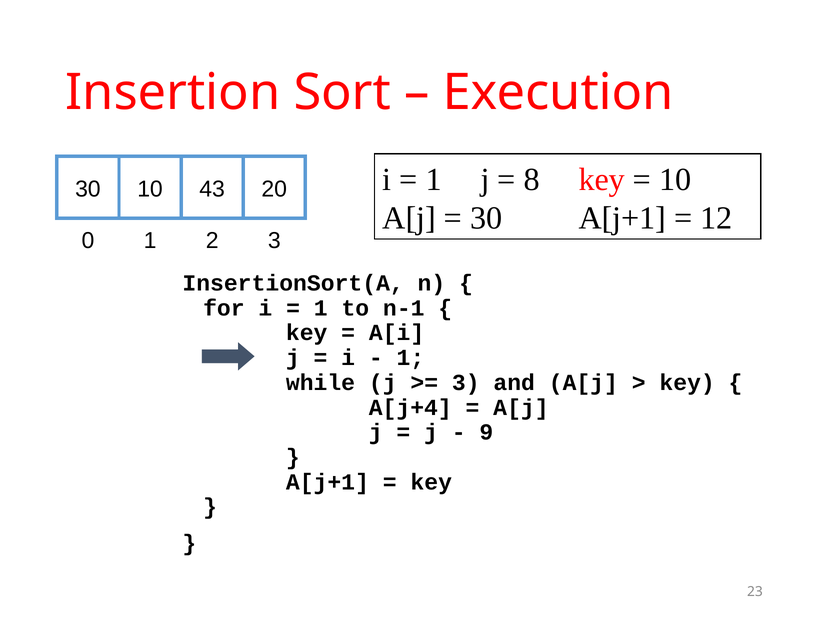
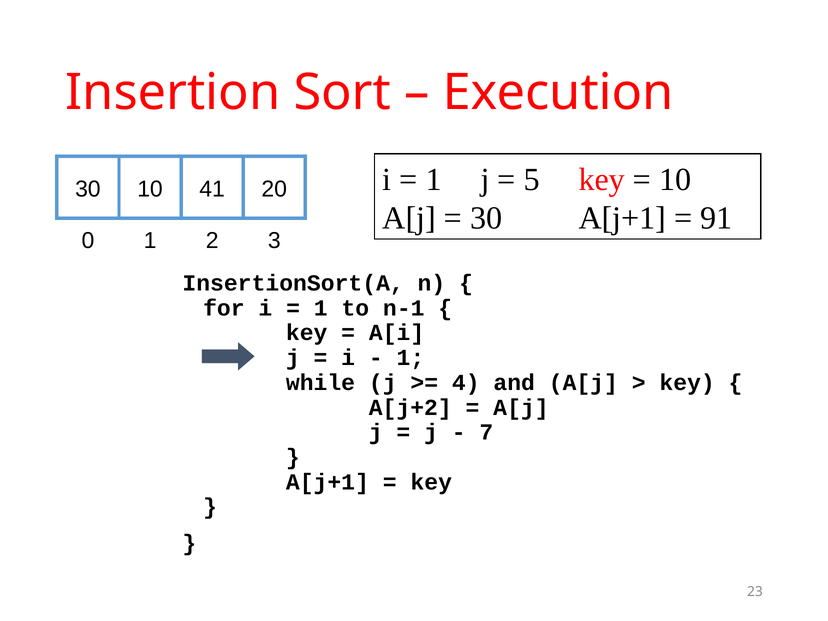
8: 8 -> 5 (532, 179)
43: 43 -> 41 (212, 189)
12: 12 -> 91 (716, 218)
3: 3 -> 4 (466, 383)
A[j+4: A[j+4 -> A[j+2 (410, 407)
9: 9 -> 7 (486, 432)
